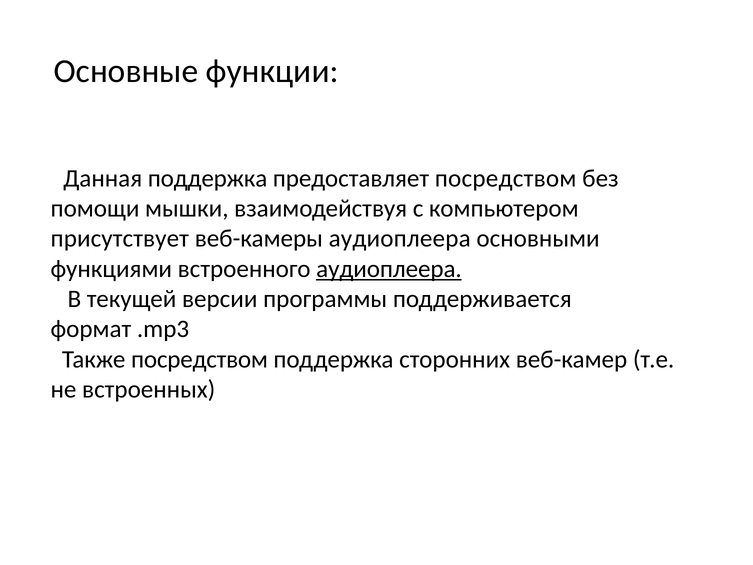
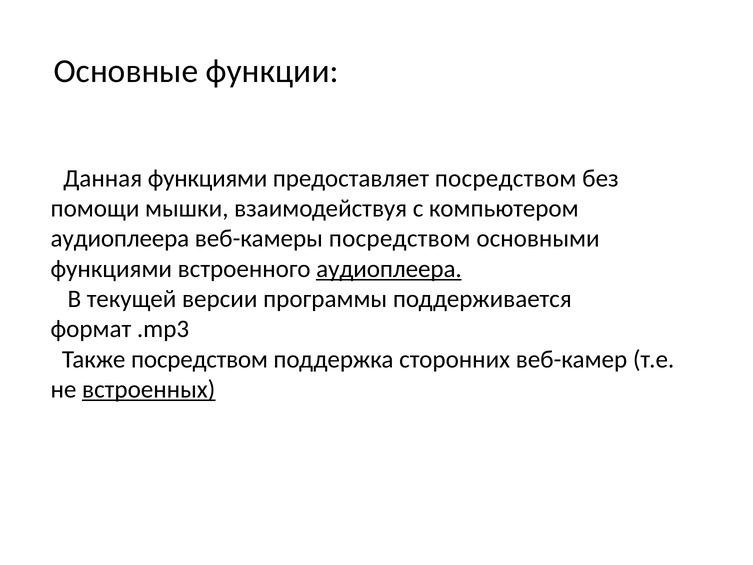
Данная поддержка: поддержка -> функциями (208, 178)
присутствует: присутствует -> аудиоплеера (120, 239)
веб-камеры аудиоплеера: аудиоплеера -> посредством (400, 239)
встроенных underline: none -> present (149, 389)
